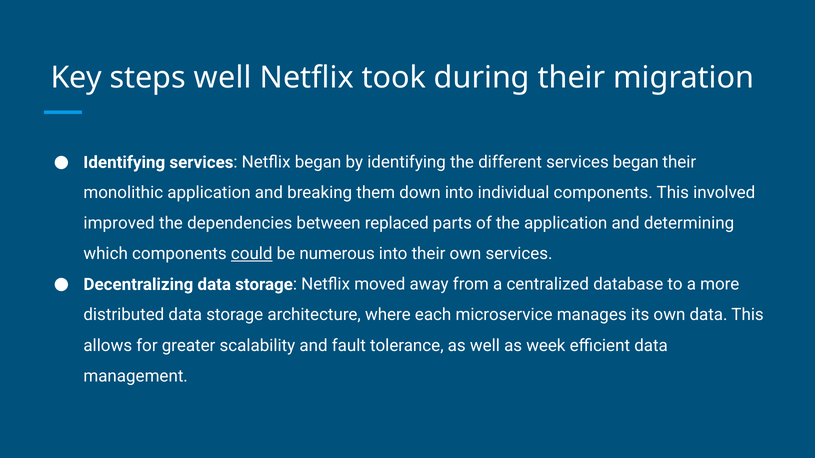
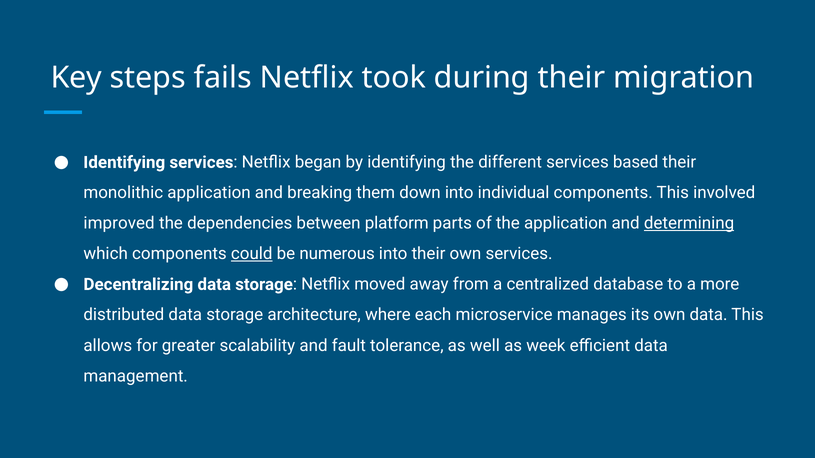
steps well: well -> fails (223, 78)
services began: began -> based (636, 162)
replaced: replaced -> platform (397, 224)
determining underline: none -> present (689, 224)
